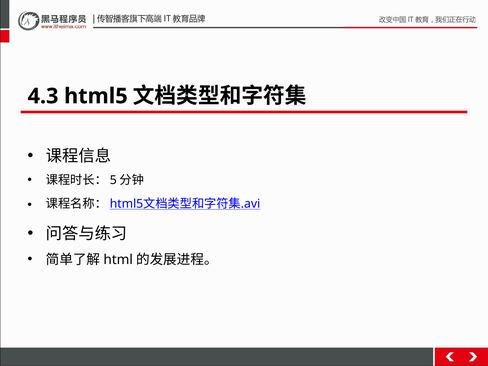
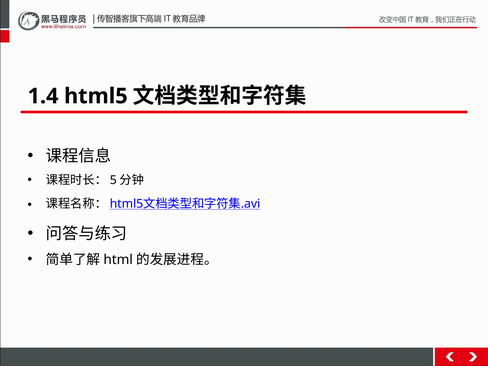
4.3: 4.3 -> 1.4 (43, 96)
